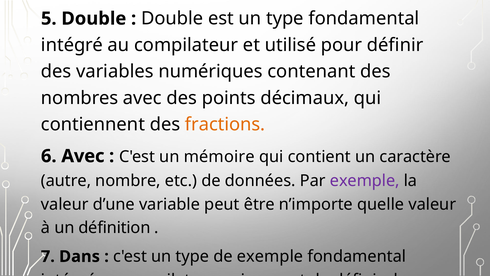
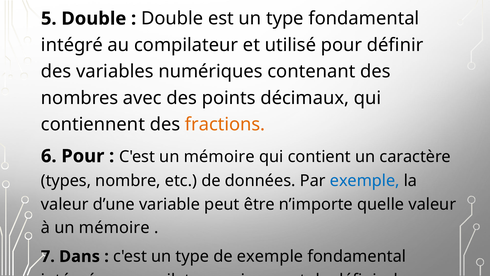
6 Avec: Avec -> Pour (83, 156)
autre: autre -> types (66, 180)
exemple colour: purple -> blue (365, 180)
à un définition: définition -> mémoire (114, 228)
